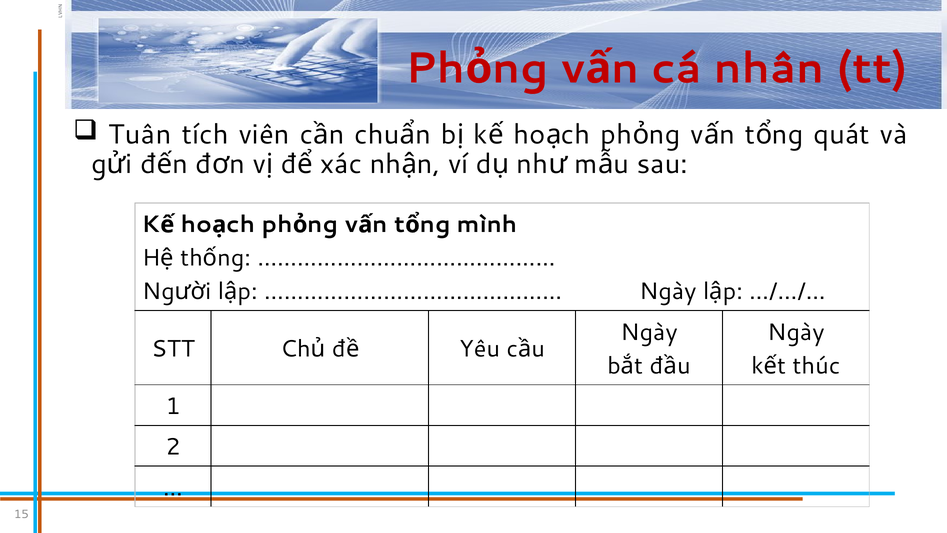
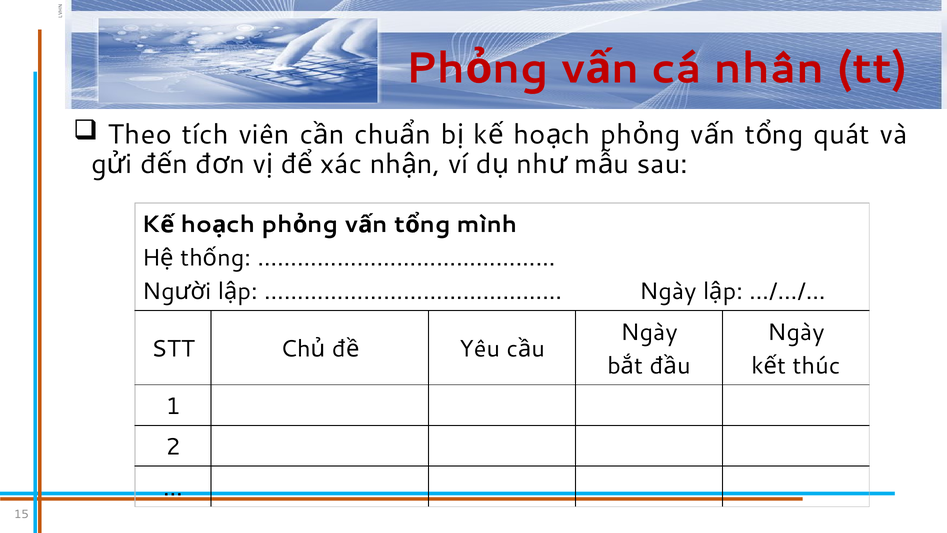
Tuân: Tuân -> Theo (140, 134)
